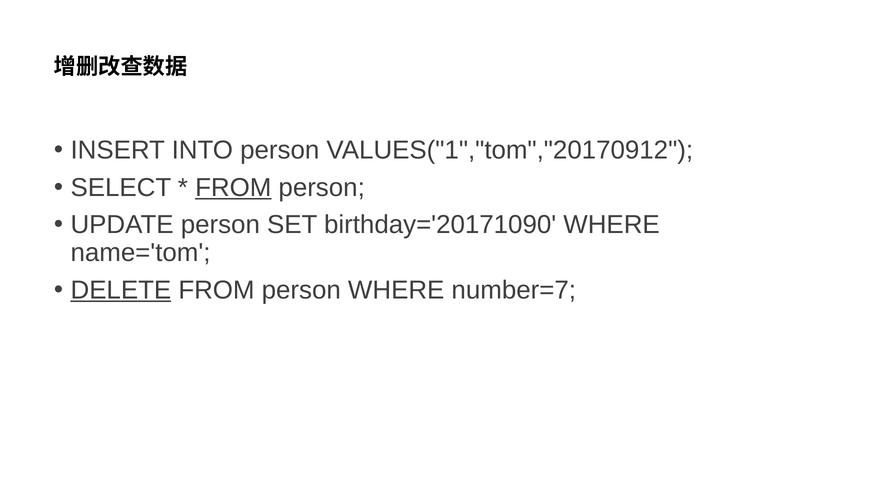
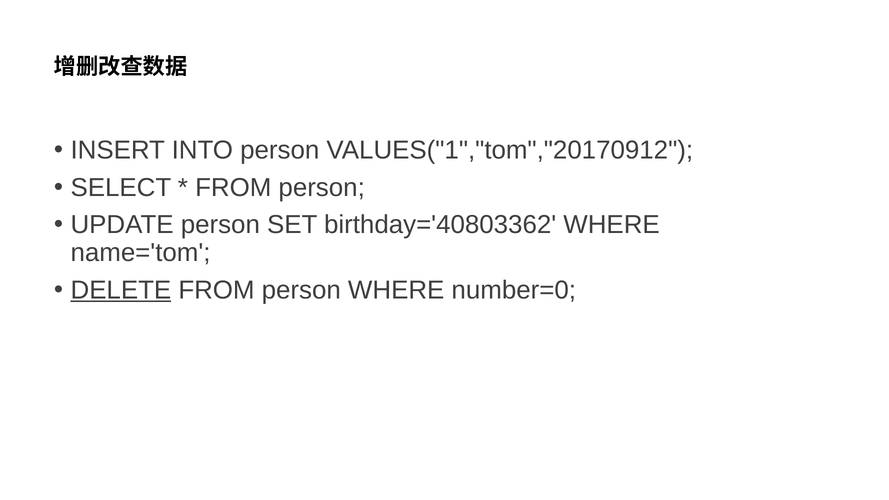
FROM underline: present -> none (233, 188)
birthday='20171090: birthday='20171090 -> birthday='40803362 (440, 225)
number=7: number=7 -> number=0 (514, 290)
